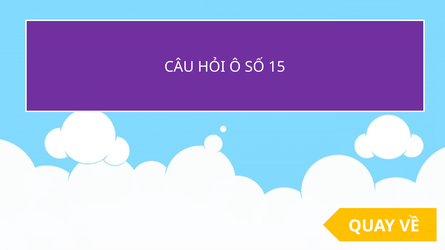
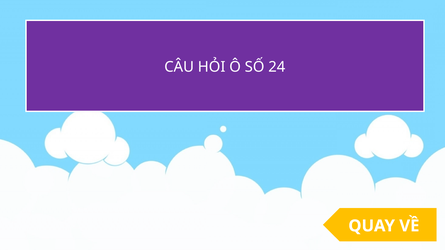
15: 15 -> 24 (277, 67)
